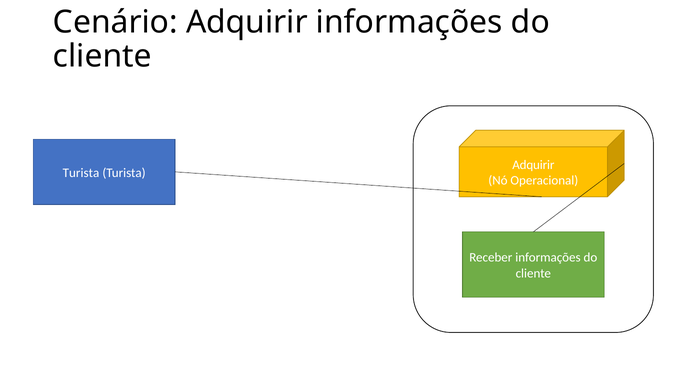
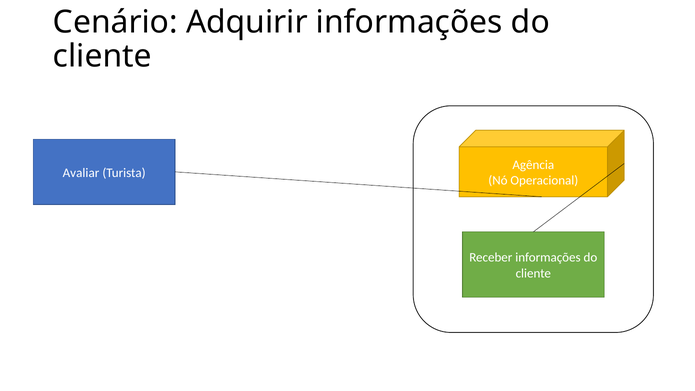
Adquirir: Adquirir -> Agência (533, 165)
Turista: Turista -> Avaliar (81, 173)
